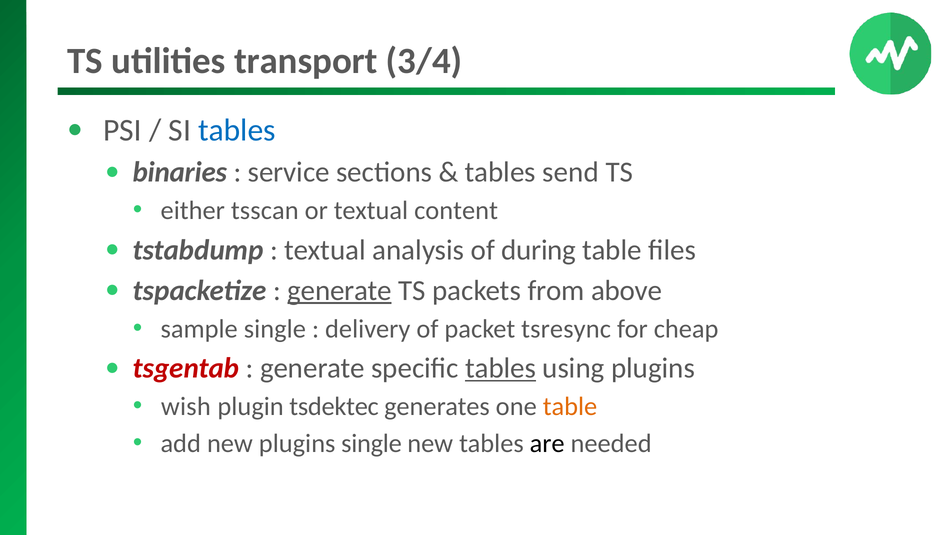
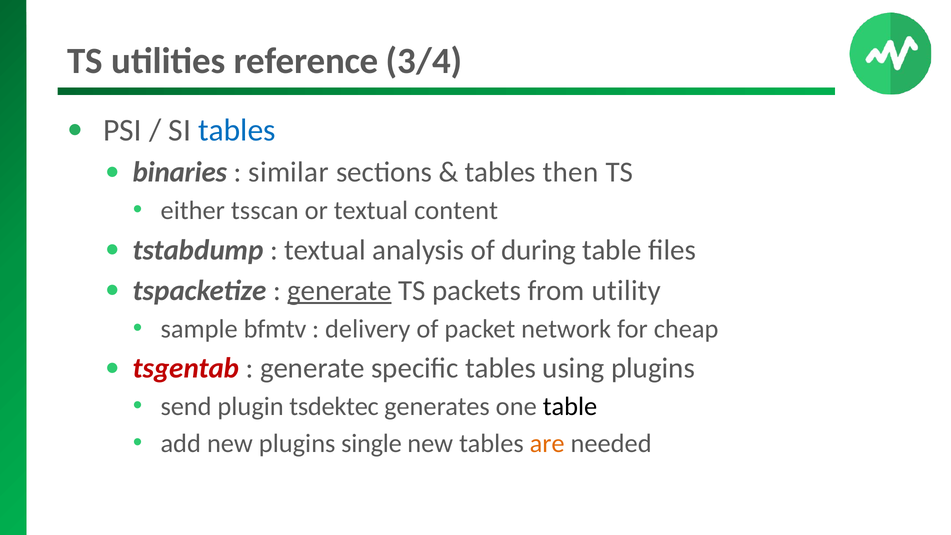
transport: transport -> reference (306, 61)
service: service -> similar (289, 172)
send: send -> then (571, 172)
above: above -> utility (626, 291)
sample single: single -> bfmtv (275, 329)
tsresync: tsresync -> network (566, 329)
tables underline: present -> none (501, 368)
wish: wish -> send (186, 407)
table colour: orange -> black (570, 407)
are colour: black -> orange (547, 444)
